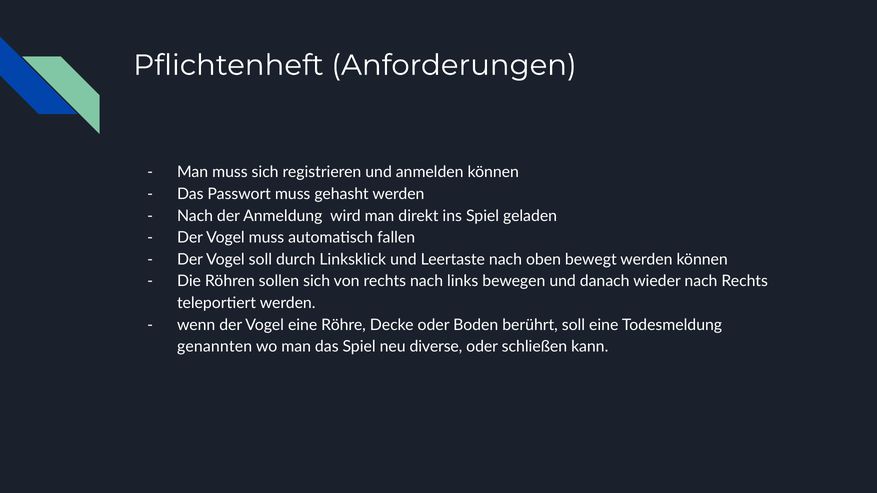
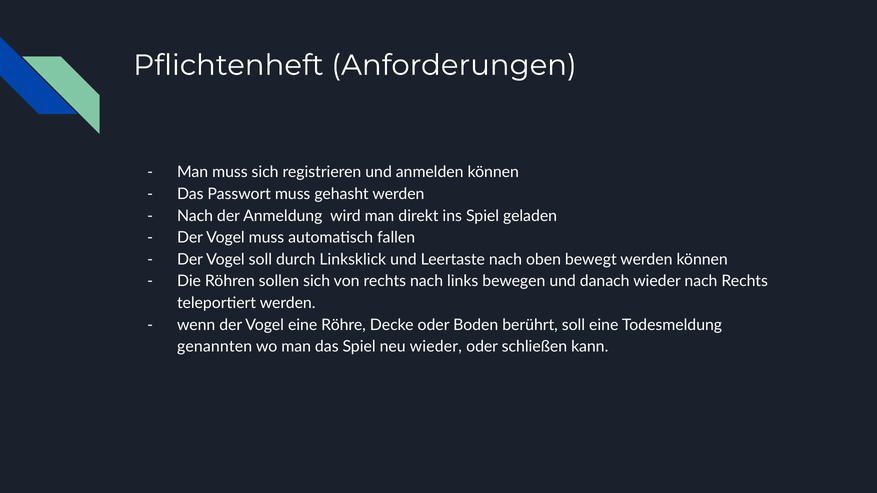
neu diverse: diverse -> wieder (436, 347)
